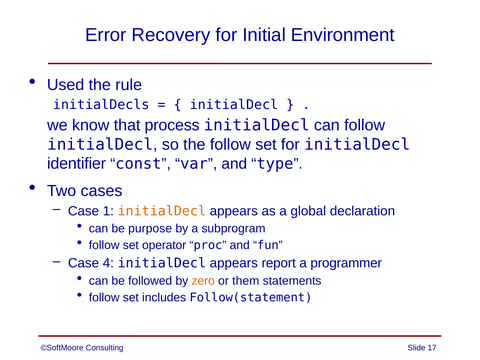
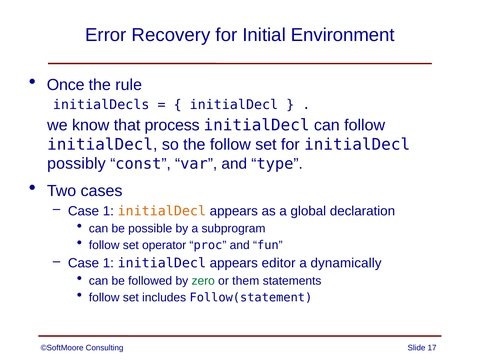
Used: Used -> Once (66, 85)
identifier: identifier -> possibly (76, 164)
purpose: purpose -> possible (150, 228)
4: 4 -> 1 (108, 263)
report: report -> editor (279, 263)
programmer: programmer -> dynamically (346, 263)
zero colour: orange -> green (203, 281)
